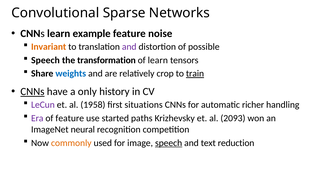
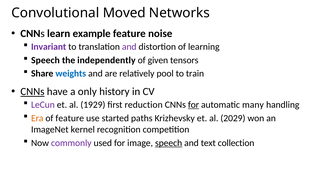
Sparse: Sparse -> Moved (124, 13)
Invariant colour: orange -> purple (49, 47)
possible: possible -> learning (204, 47)
transformation: transformation -> independently (106, 60)
of learn: learn -> given (158, 60)
crop: crop -> pool (165, 73)
train underline: present -> none (195, 73)
1958: 1958 -> 1929 (93, 105)
situations: situations -> reduction (144, 105)
for underline: none -> present (193, 105)
richer: richer -> many (253, 105)
Era colour: purple -> orange (37, 118)
2093: 2093 -> 2029 (233, 118)
neural: neural -> kernel (83, 129)
commonly colour: orange -> purple (71, 143)
reduction: reduction -> collection (236, 143)
